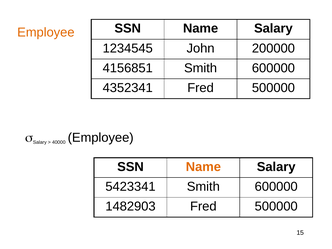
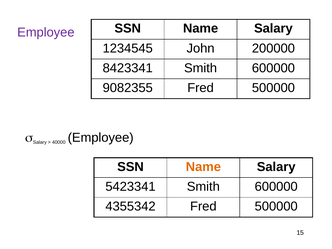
Employee colour: orange -> purple (46, 32)
4156851: 4156851 -> 8423341 (128, 68)
4352341: 4352341 -> 9082355 (128, 88)
1482903: 1482903 -> 4355342 (130, 206)
